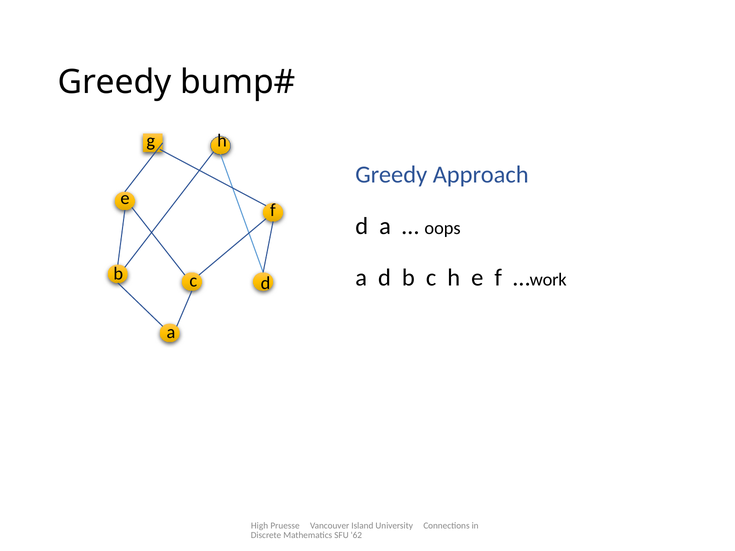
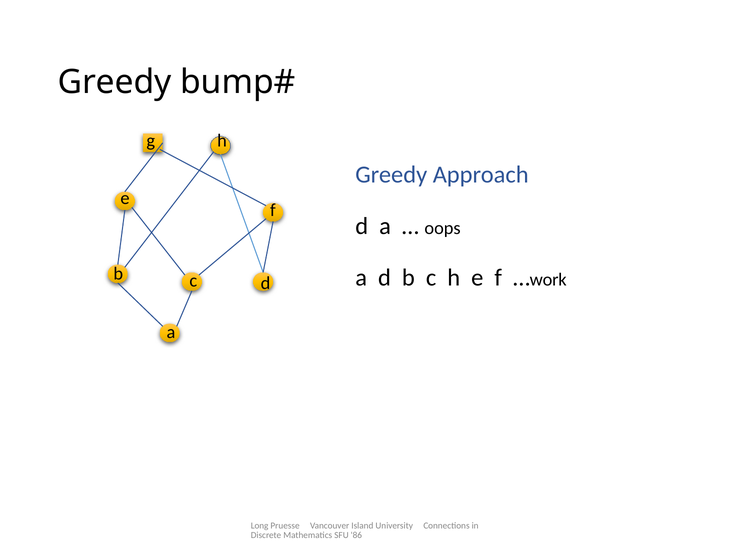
High: High -> Long (260, 526)
62: 62 -> 86 (356, 535)
